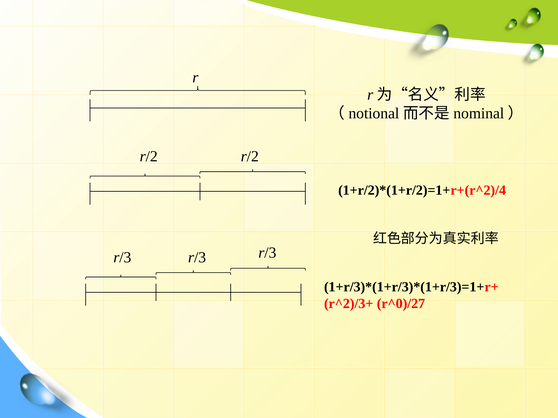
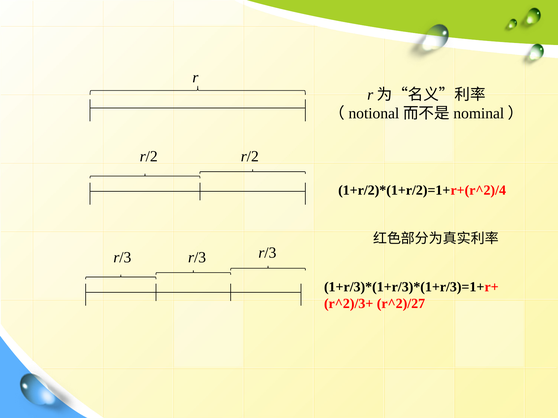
r^0)/27: r^0)/27 -> r^2)/27 (401, 304)
